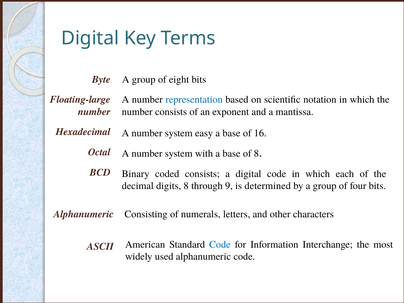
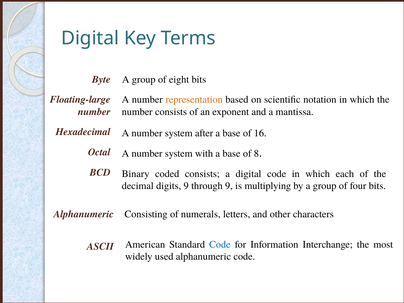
representation colour: blue -> orange (194, 100)
easy: easy -> after (204, 133)
digits 8: 8 -> 9 (186, 186)
determined: determined -> multiplying (268, 186)
